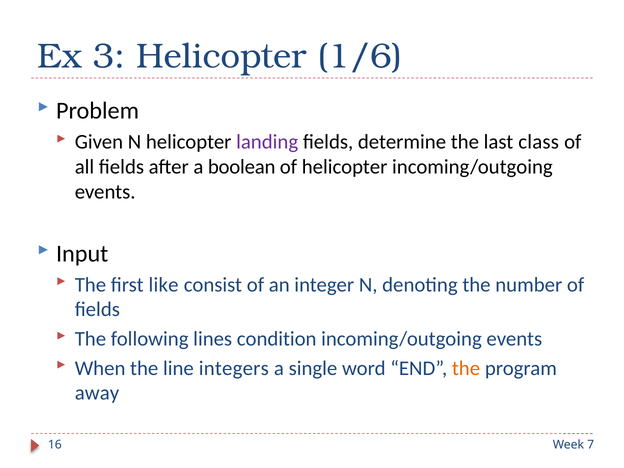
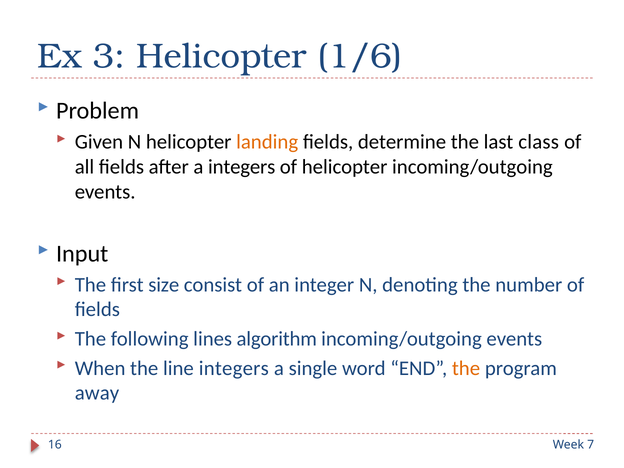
landing colour: purple -> orange (267, 142)
a boolean: boolean -> integers (242, 167)
like: like -> size (164, 285)
condition: condition -> algorithm (277, 339)
